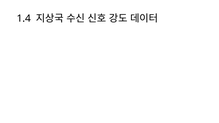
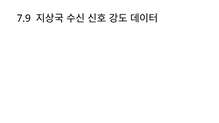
1.4: 1.4 -> 7.9 (24, 18)
